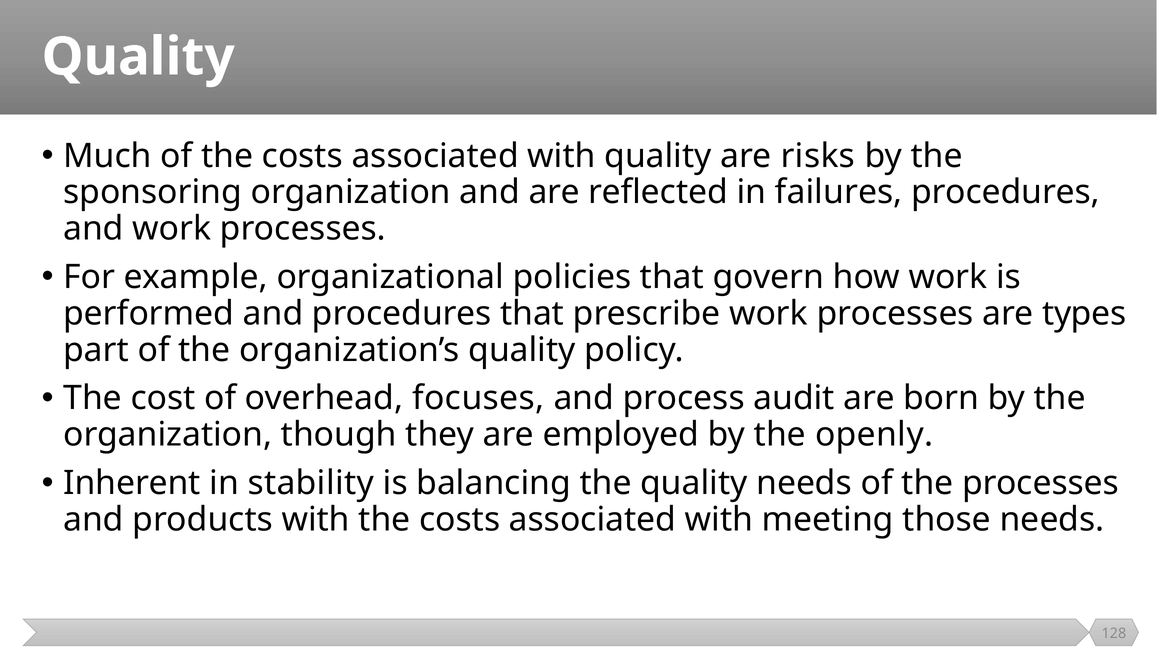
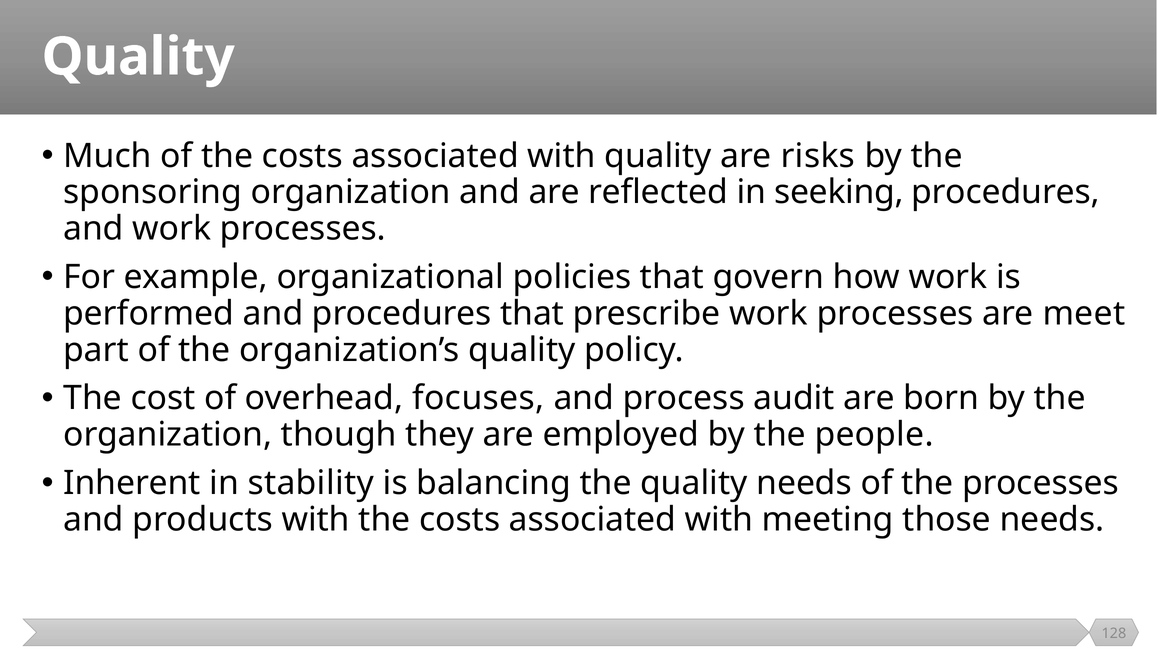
failures: failures -> seeking (839, 192)
types: types -> meet (1084, 313)
openly: openly -> people (874, 435)
